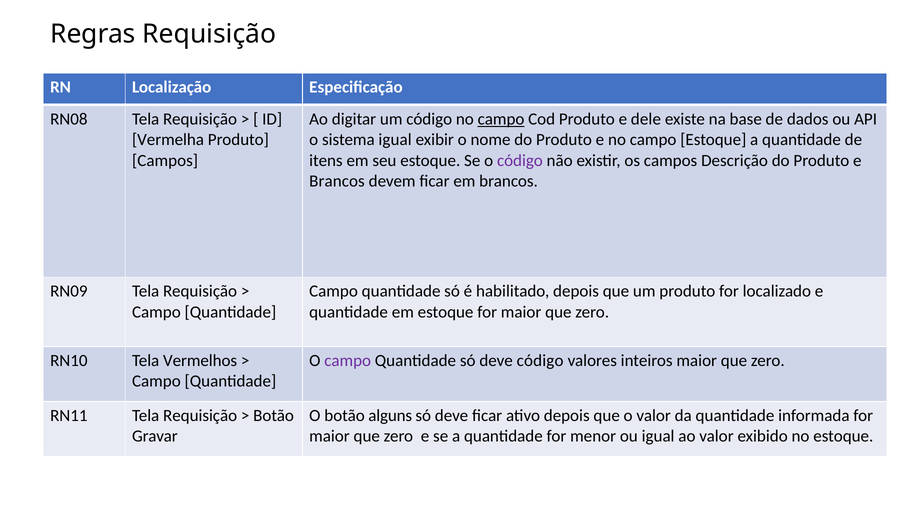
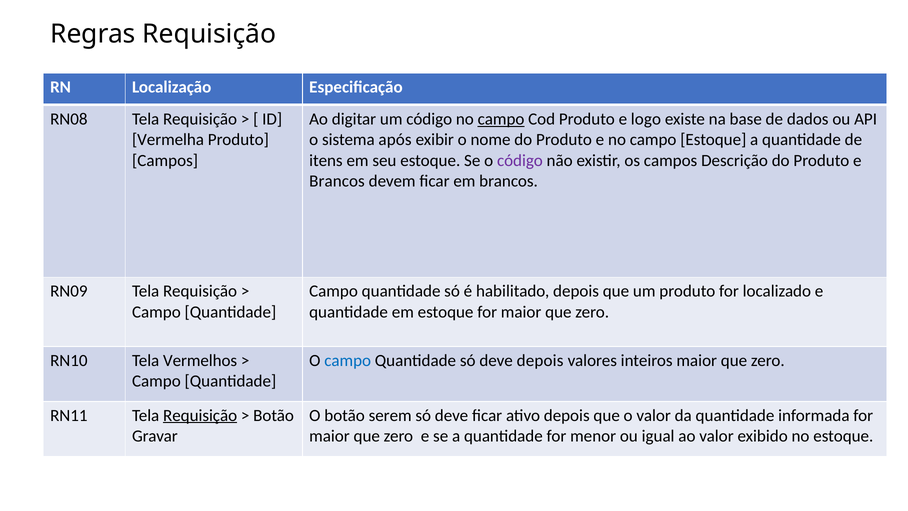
dele: dele -> logo (646, 119)
sistema igual: igual -> após (395, 140)
campo colour: purple -> blue (348, 360)
deve código: código -> depois (540, 360)
Requisição underline: none -> present (200, 415)
alguns: alguns -> serem (390, 415)
